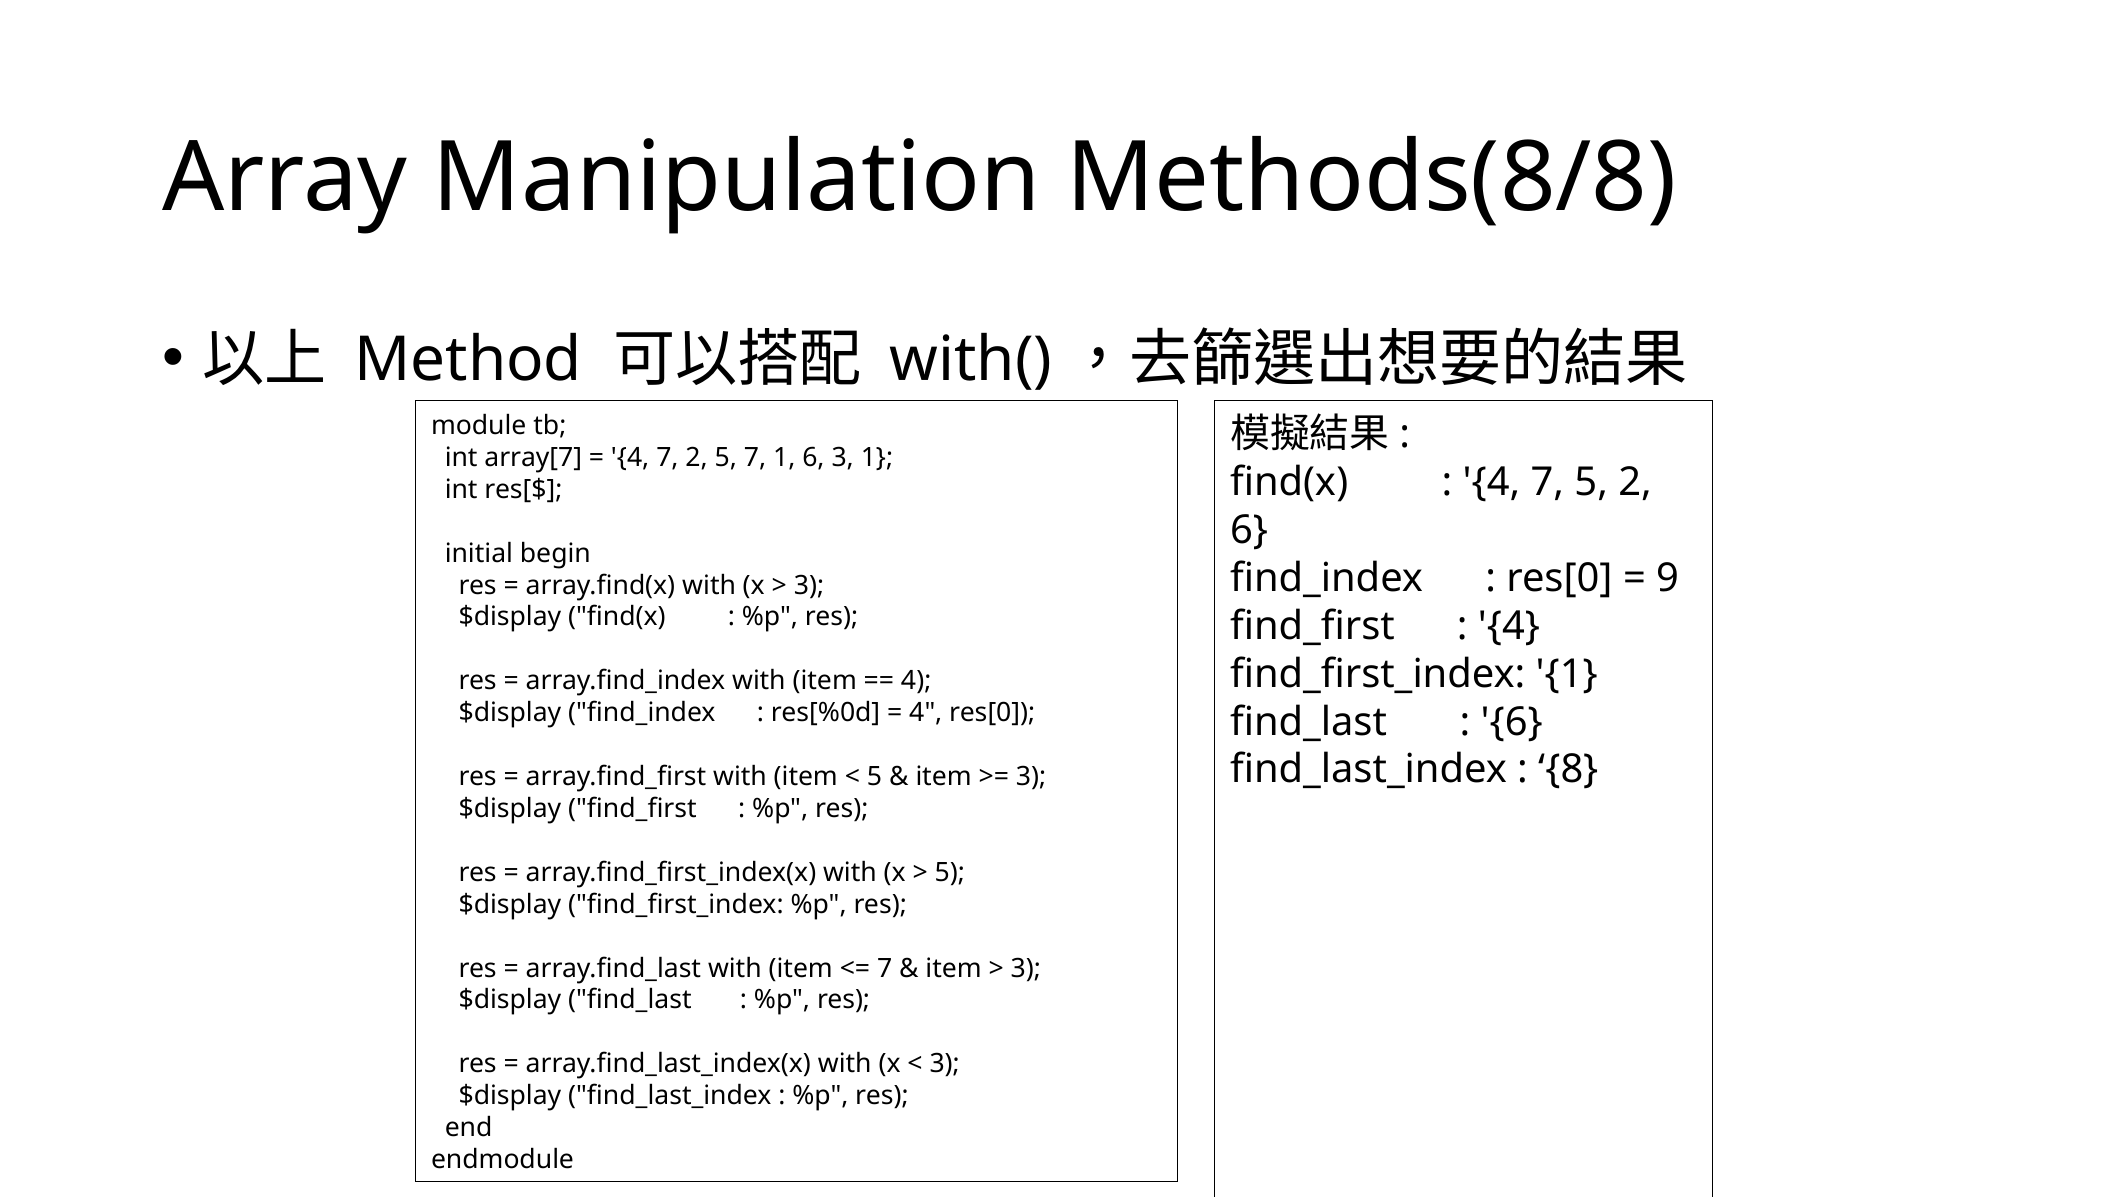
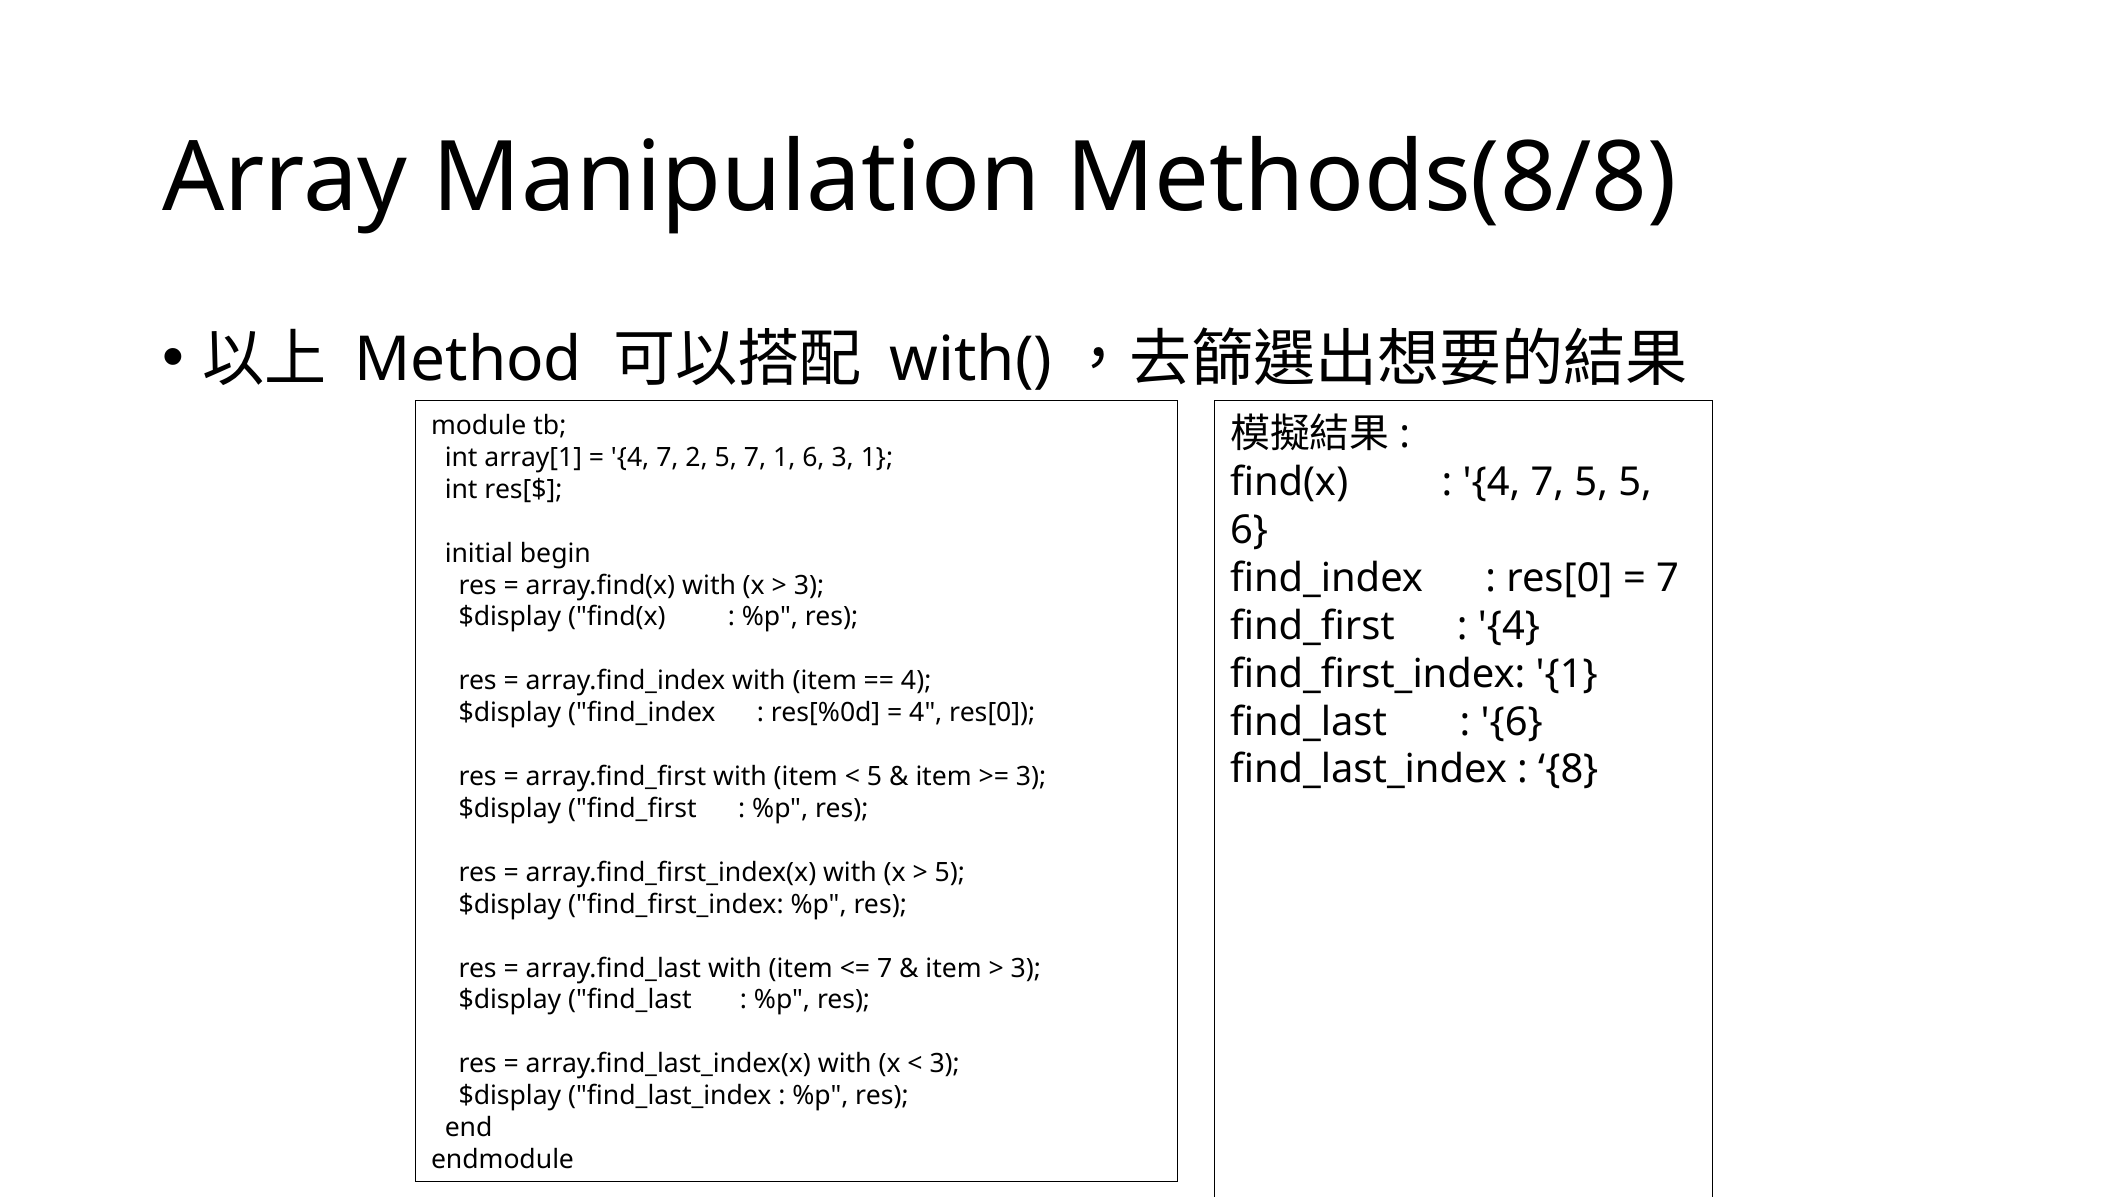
array[7: array[7 -> array[1 (533, 458)
5 2: 2 -> 5 (1635, 482)
9: 9 -> 7 (1668, 578)
